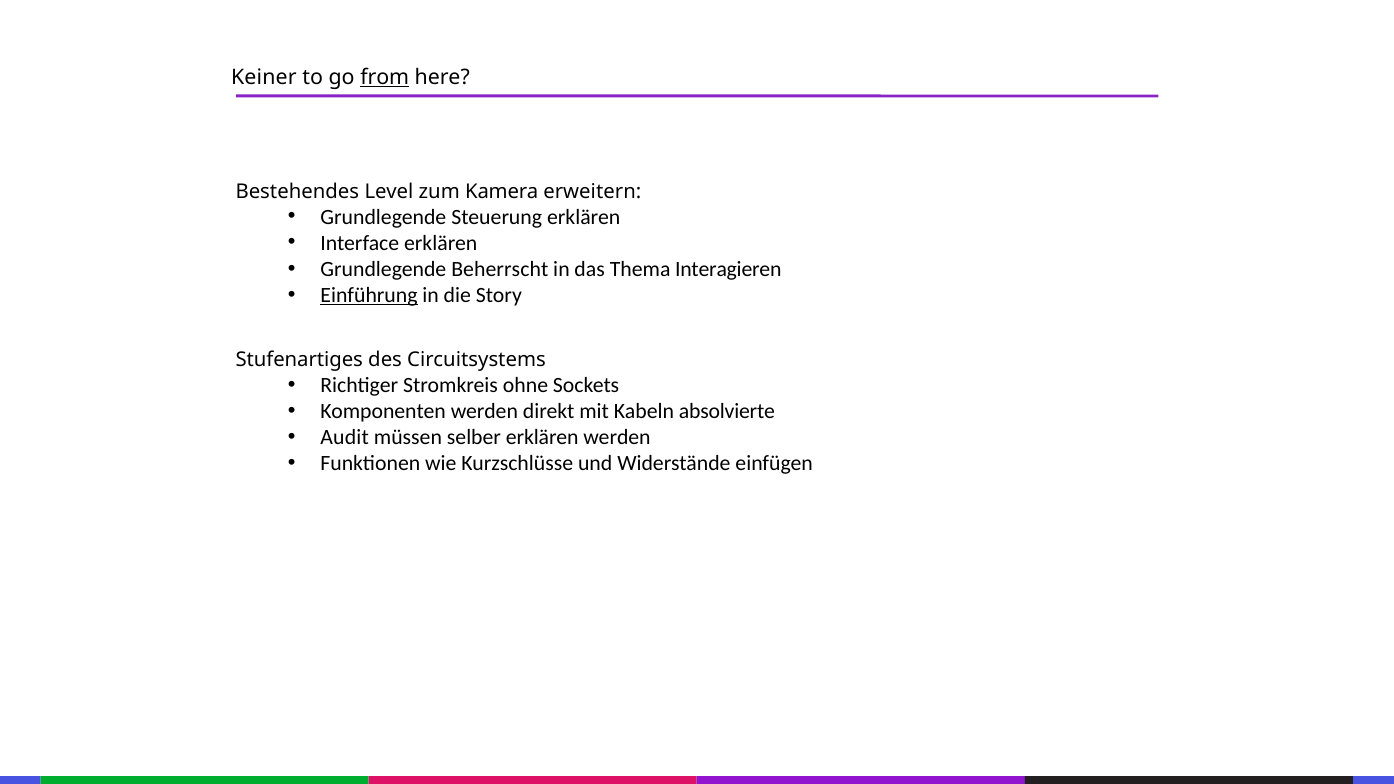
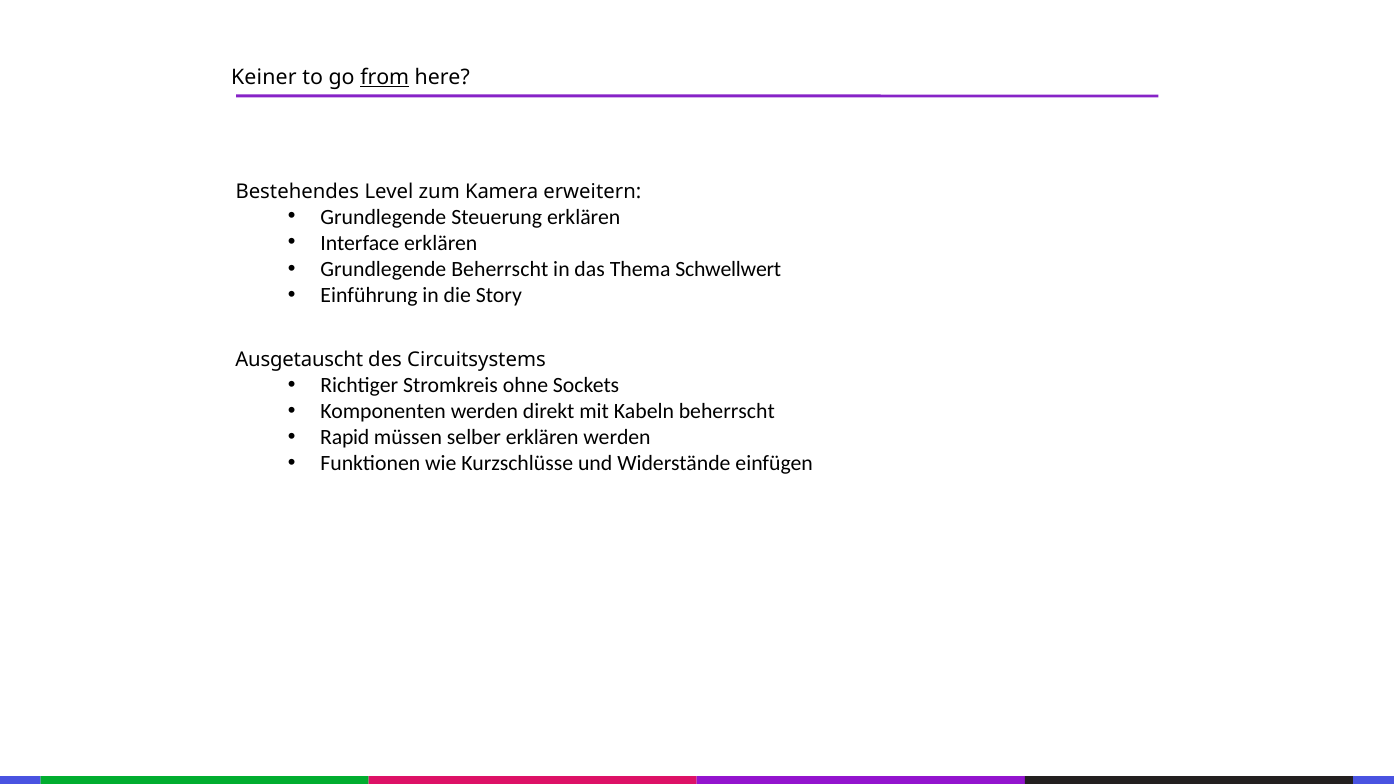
Interagieren: Interagieren -> Schwellwert (728, 269)
Einführung underline: present -> none (369, 295)
Stufenartiges: Stufenartiges -> Ausgetauscht (299, 360)
Kabeln absolvierte: absolvierte -> beherrscht (727, 412)
Audit: Audit -> Rapid (345, 438)
